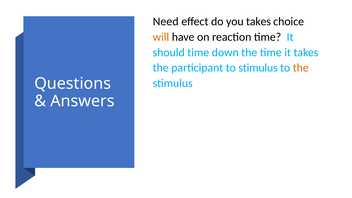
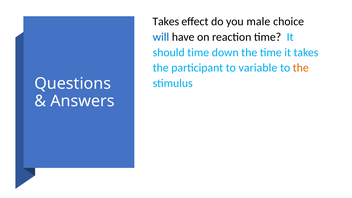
Need: Need -> Takes (166, 21)
you takes: takes -> male (258, 21)
will colour: orange -> blue (161, 37)
to stimulus: stimulus -> variable (258, 68)
